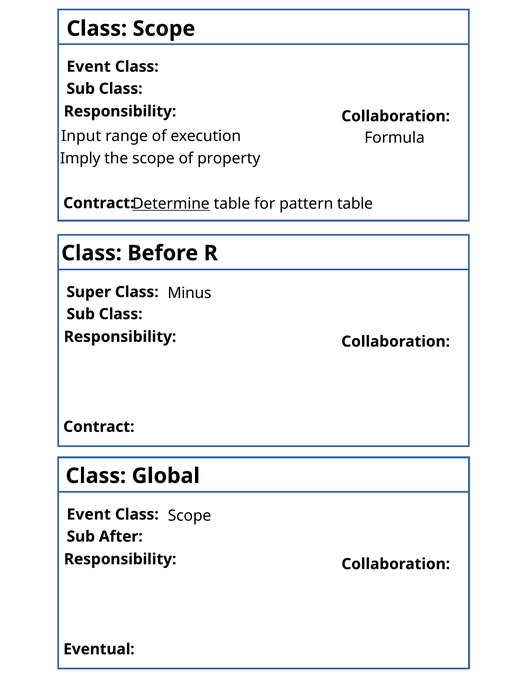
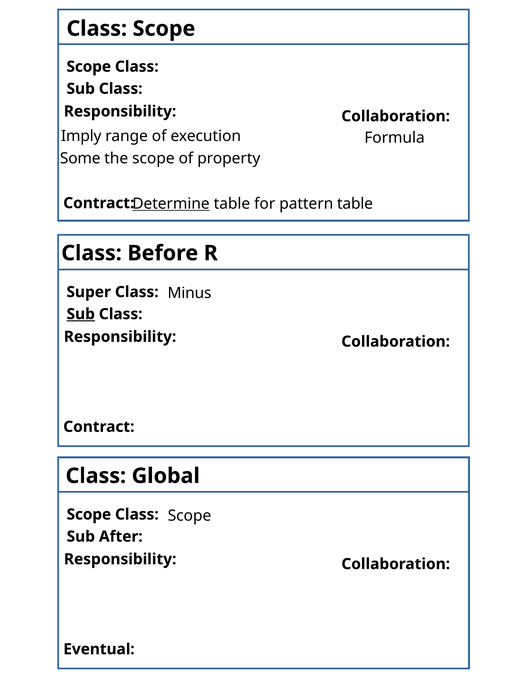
Event: Event -> Scope (89, 67)
Input: Input -> Imply (81, 136)
Imply: Imply -> Some (80, 158)
Sub underline: none -> present (81, 314)
Event: Event -> Scope (89, 514)
